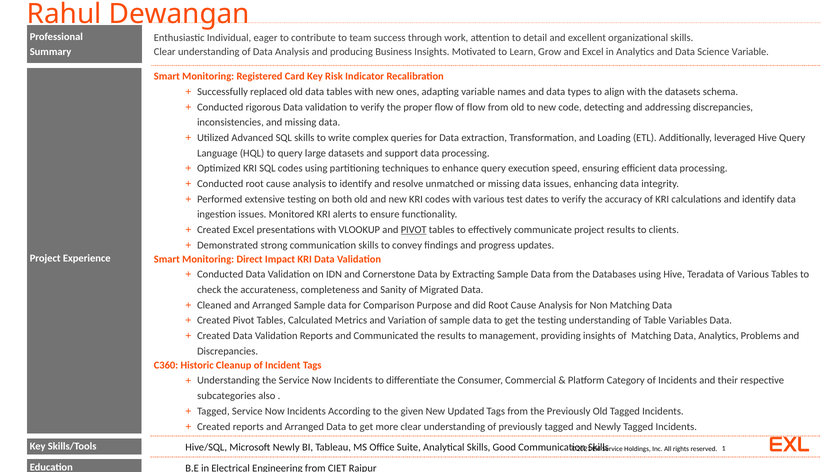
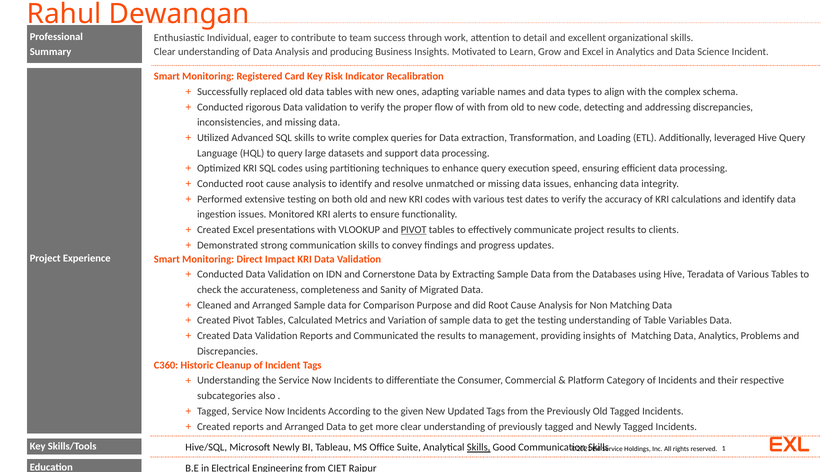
Science Variable: Variable -> Incident (750, 52)
the datasets: datasets -> complex (683, 92)
of flow: flow -> with (476, 107)
Skills underline: none -> present (479, 448)
